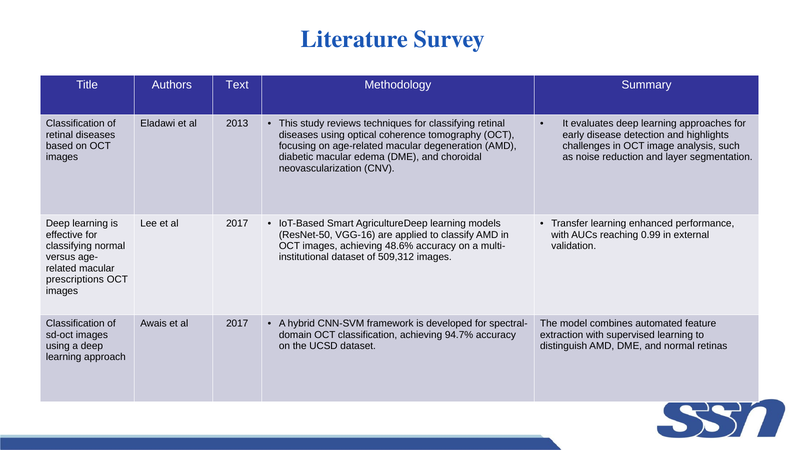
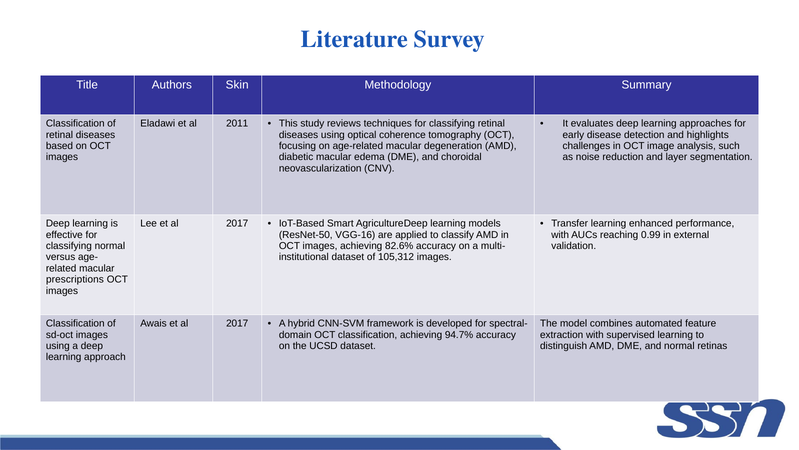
Text: Text -> Skin (237, 85)
2013: 2013 -> 2011 (237, 123)
48.6%: 48.6% -> 82.6% (399, 246)
509,312: 509,312 -> 105,312 (396, 257)
